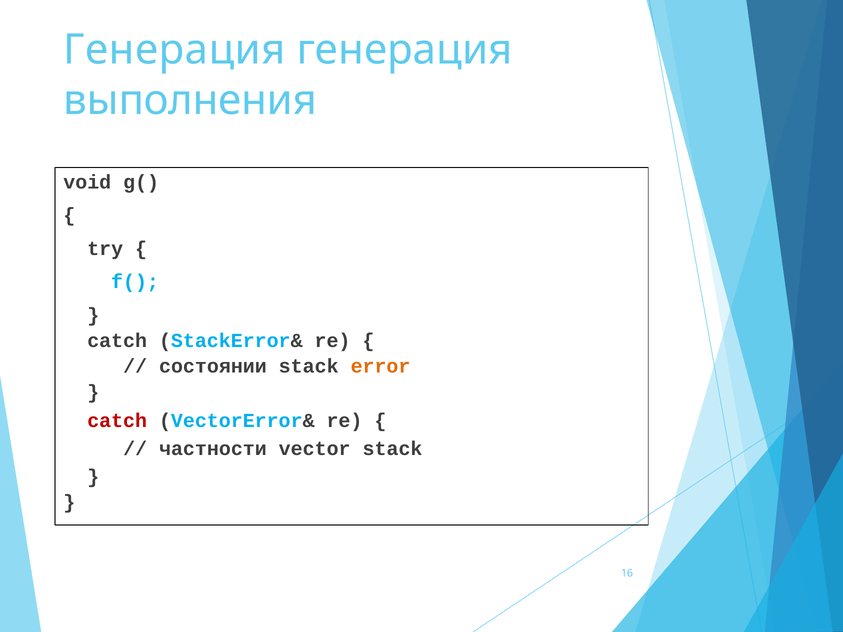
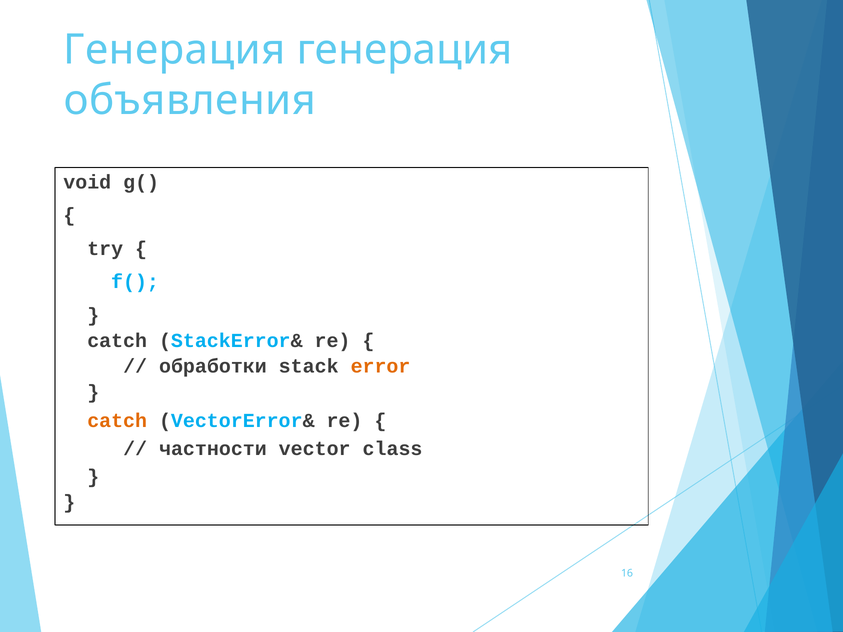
выполнения: выполнения -> объявления (190, 100)
состоянии: состоянии -> обработки (213, 367)
catch colour: red -> orange (117, 421)
vector stack: stack -> class (393, 449)
